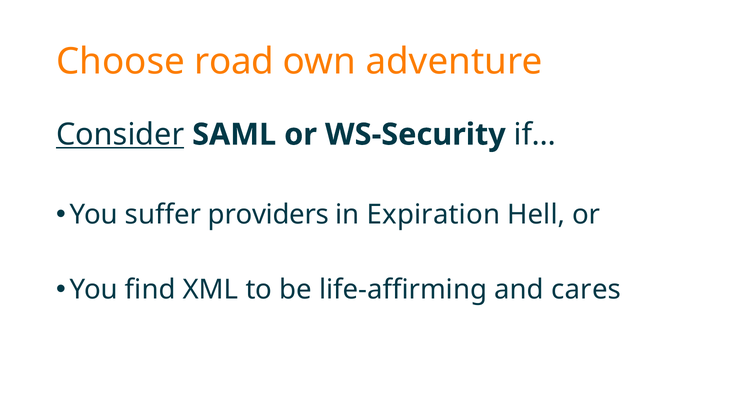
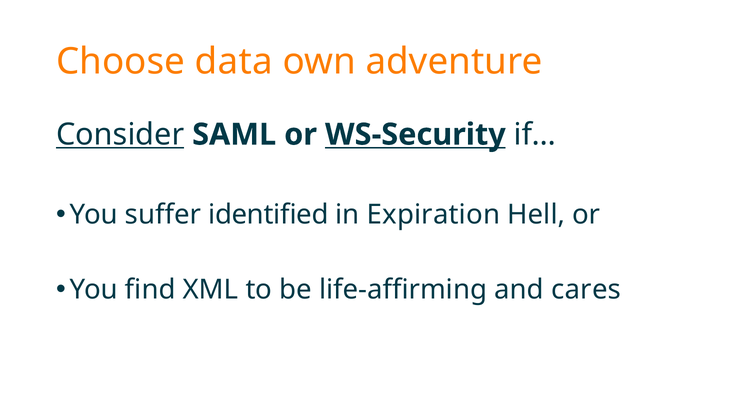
road: road -> data (234, 62)
WS-Security underline: none -> present (415, 135)
providers: providers -> identified (268, 214)
